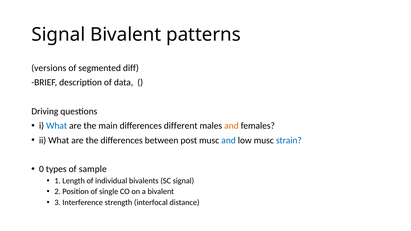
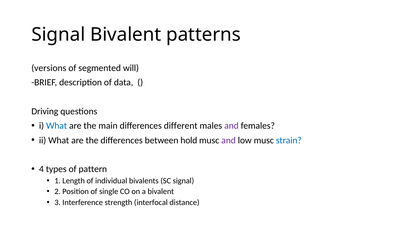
diff: diff -> will (131, 68)
and colour: orange -> purple (231, 126)
post: post -> hold (189, 140)
and colour: blue -> purple (229, 140)
0: 0 -> 4 (41, 169)
sample: sample -> pattern (93, 169)
